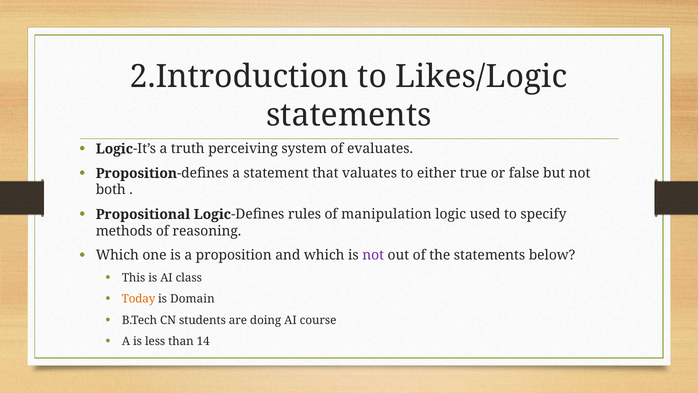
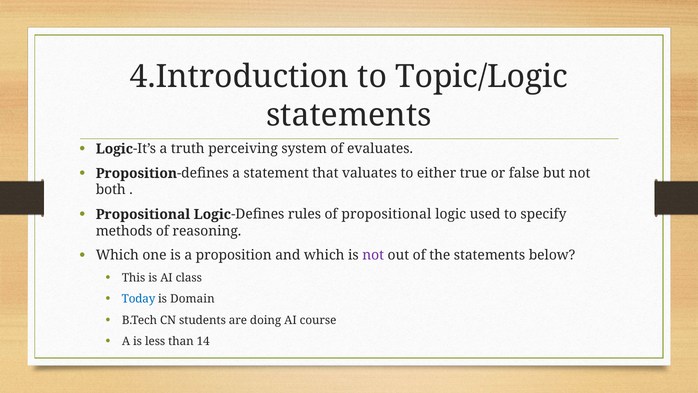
2.Introduction: 2.Introduction -> 4.Introduction (239, 77)
Likes/Logic: Likes/Logic -> Topic/Logic (482, 77)
of manipulation: manipulation -> propositional (386, 214)
Today colour: orange -> blue (139, 299)
